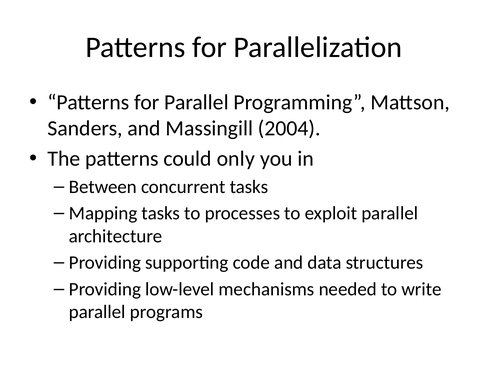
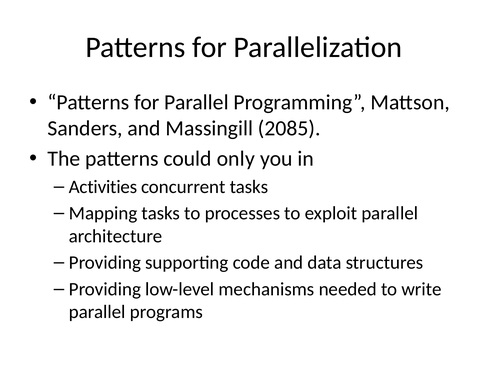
2004: 2004 -> 2085 (289, 128)
Between: Between -> Activities (103, 187)
